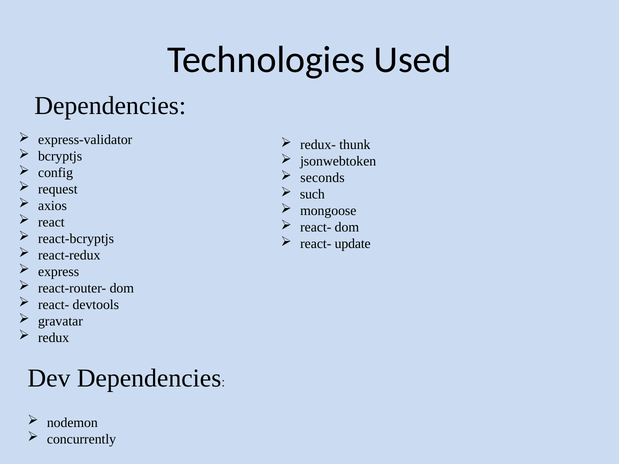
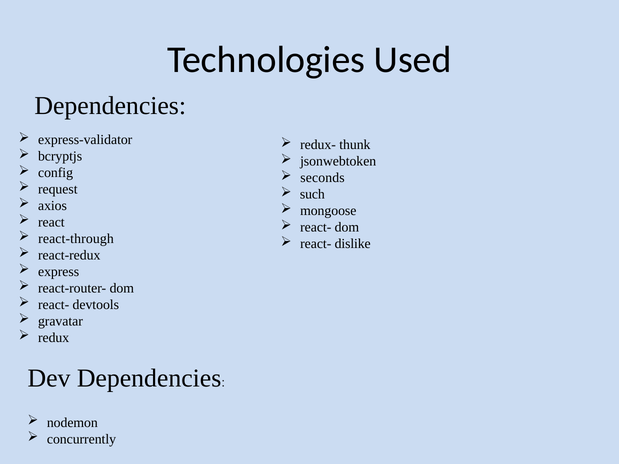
react-bcryptjs: react-bcryptjs -> react-through (76, 239)
update: update -> dislike (353, 244)
